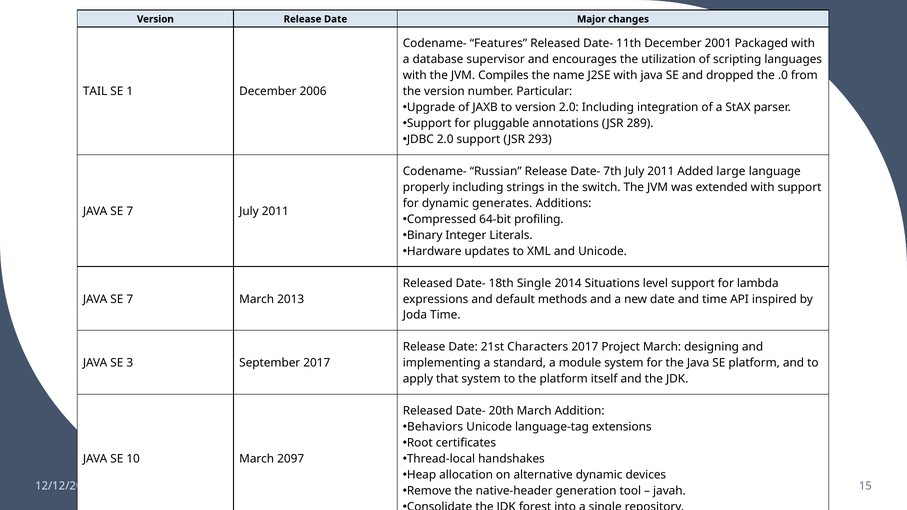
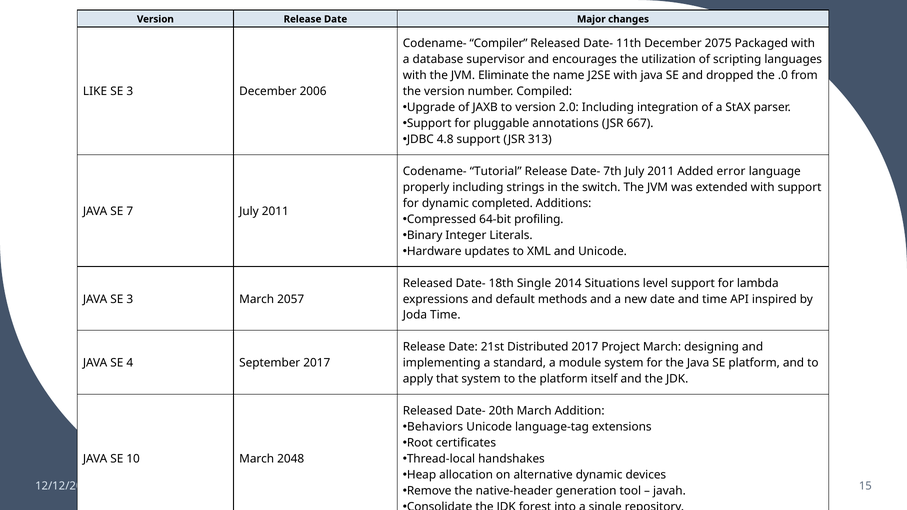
Features: Features -> Compiler (499, 44)
2001: 2001 -> 2075 (718, 44)
Compiles: Compiles -> Eliminate (503, 76)
TAIL: TAIL -> LIKE (95, 92)
1: 1 -> 3 (130, 92)
Particular: Particular -> Compiled (544, 92)
289: 289 -> 667 (640, 124)
JDBC 2.0: 2.0 -> 4.8 (445, 140)
293: 293 -> 313 (540, 140)
Russian: Russian -> Tutorial (496, 171)
large: large -> error (731, 171)
generates: generates -> completed (502, 203)
7: 7 -> 3 (130, 299)
2013: 2013 -> 2057 (291, 299)
Characters: Characters -> Distributed (538, 347)
3: 3 -> 4 (130, 363)
2097: 2097 -> 2048 (291, 459)
